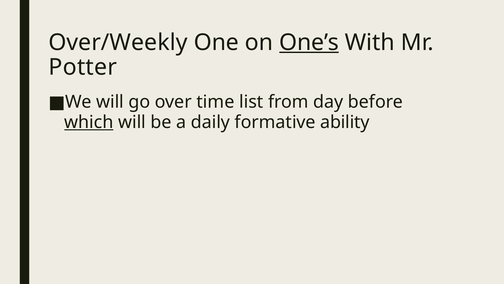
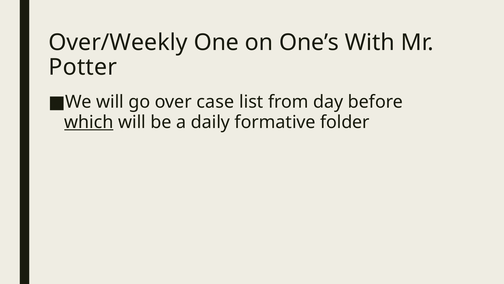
One’s underline: present -> none (309, 42)
time: time -> case (215, 102)
ability: ability -> folder (345, 122)
